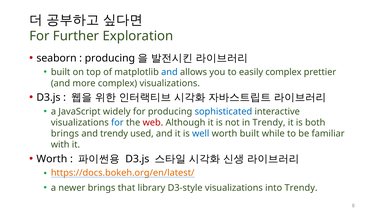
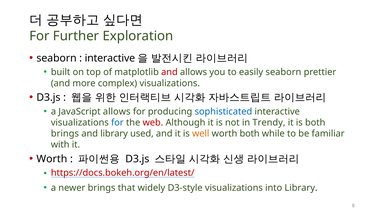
producing: producing -> interactive (110, 58)
and colour: blue -> red (169, 72)
easily complex: complex -> seaborn (283, 72)
JavaScript widely: widely -> allows (117, 112)
and trendy: trendy -> library (114, 134)
well colour: blue -> orange (201, 134)
worth built: built -> both (250, 134)
https://docs.bokeh.org/en/latest/ colour: orange -> red (123, 173)
library: library -> widely (151, 188)
into Trendy: Trendy -> Library (301, 188)
